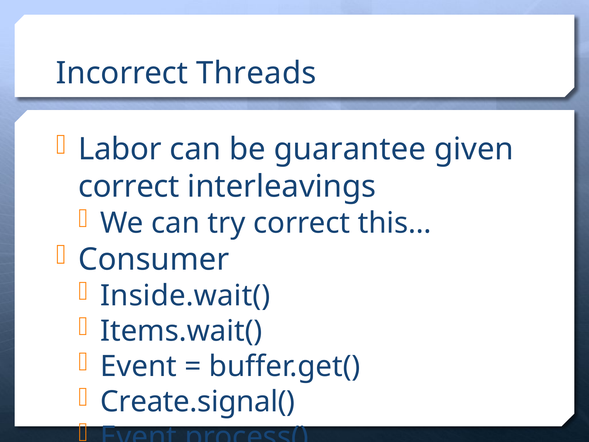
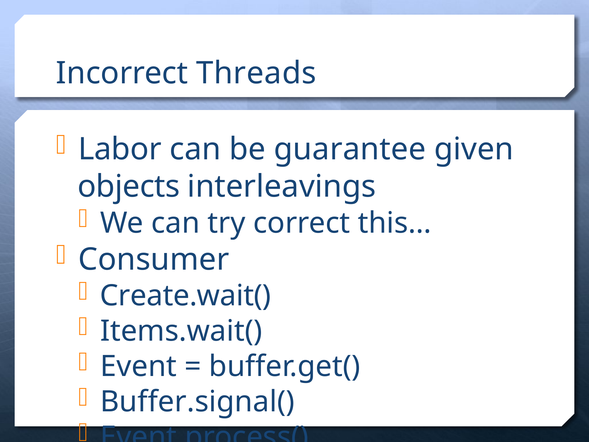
correct: correct -> objects (129, 187)
Inside.wait(: Inside.wait( -> Create.wait( (186, 295)
Create.signal(: Create.signal( -> Buffer.signal( (197, 401)
